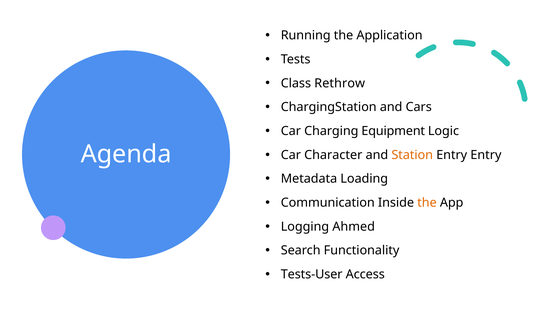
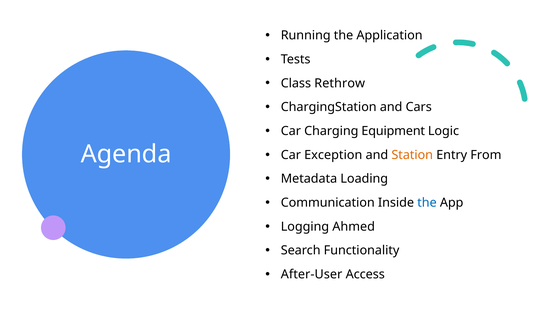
Character: Character -> Exception (333, 155)
Entry Entry: Entry -> From (486, 155)
the colour: orange -> blue (427, 203)
Tests-User: Tests-User -> After-User (312, 274)
